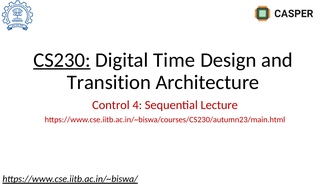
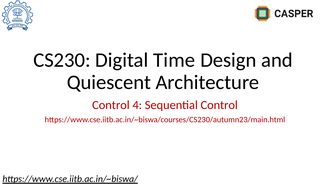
CS230 underline: present -> none (62, 60)
Transition: Transition -> Quiescent (109, 82)
Sequential Lecture: Lecture -> Control (219, 105)
